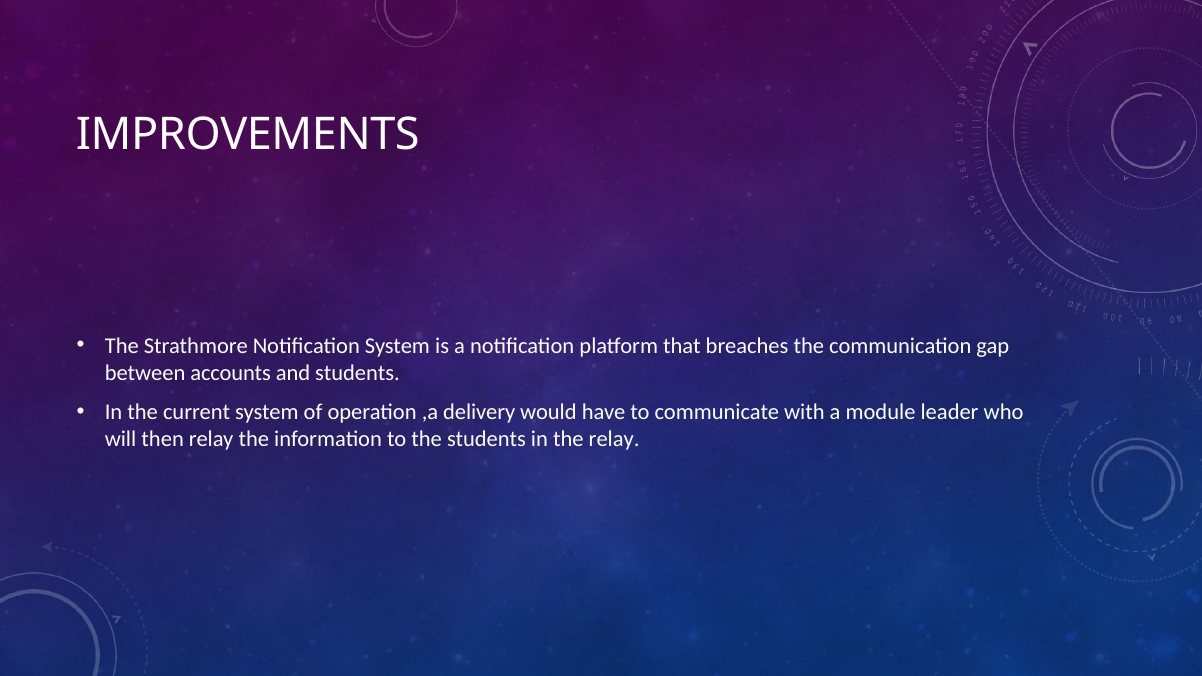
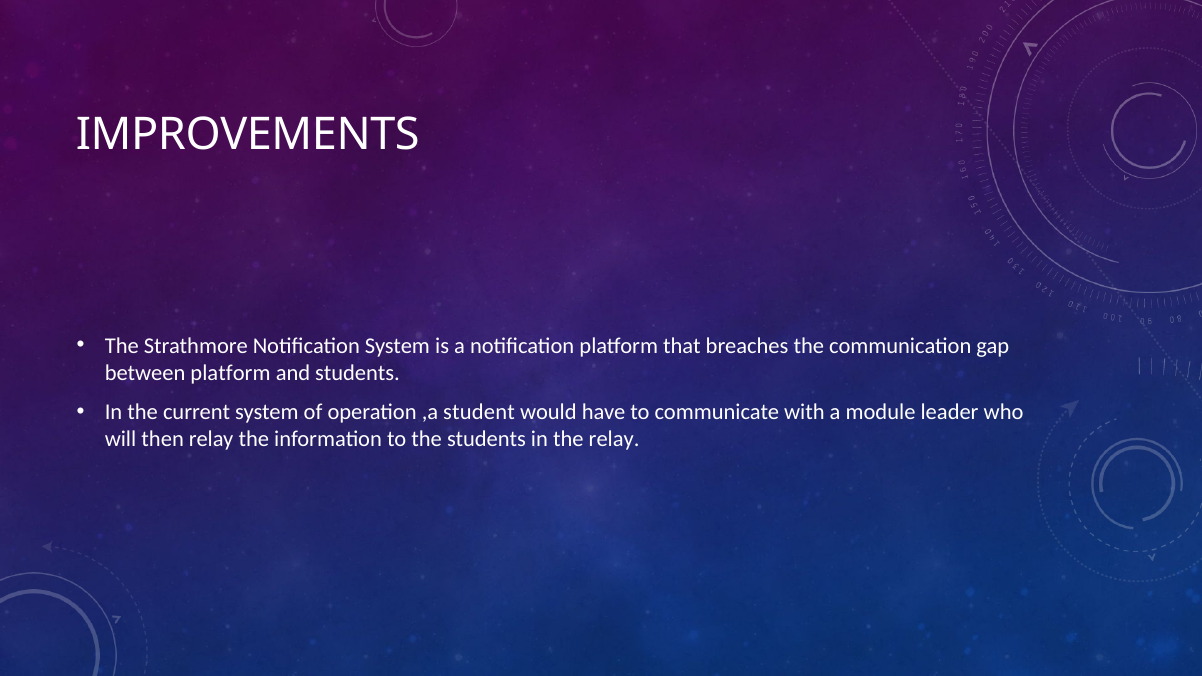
between accounts: accounts -> platform (231, 373)
delivery: delivery -> student (479, 412)
